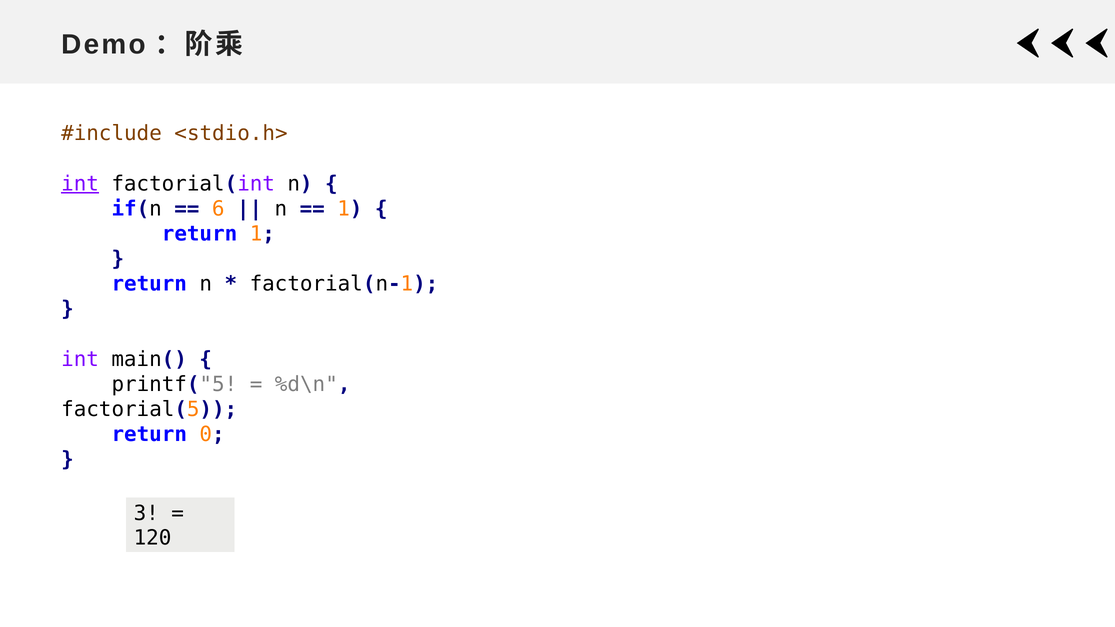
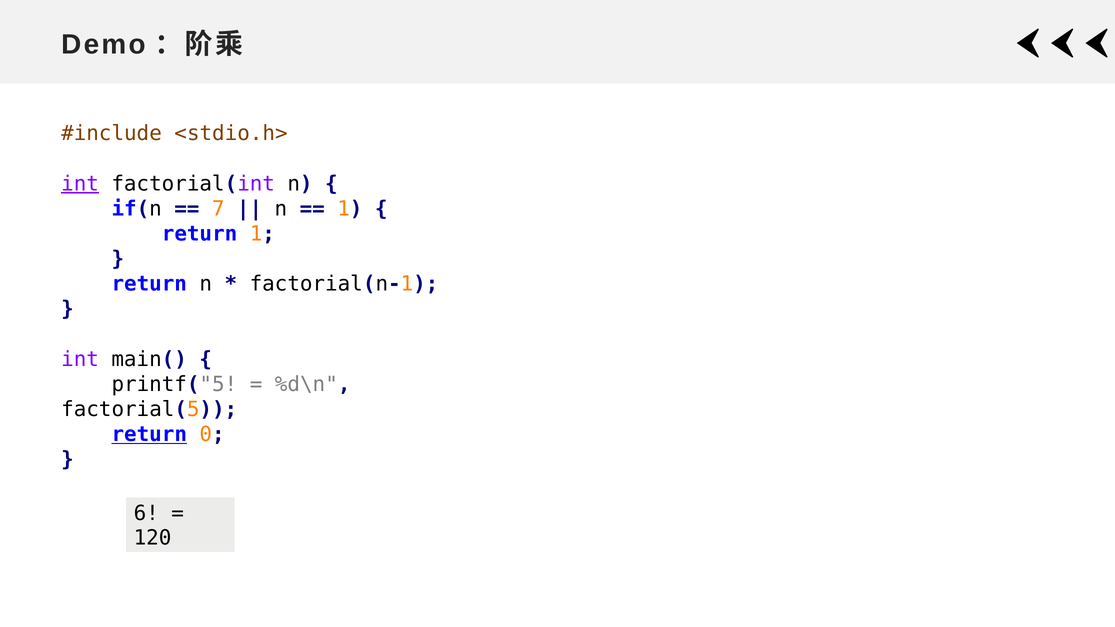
6: 6 -> 7 (218, 209)
return underline: none -> present (149, 435)
3: 3 -> 6 (146, 514)
